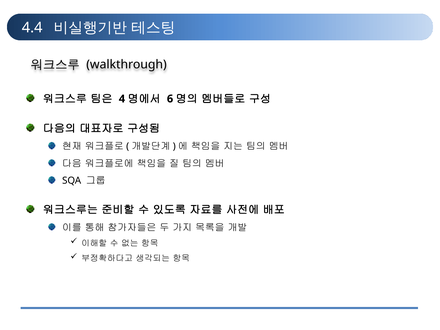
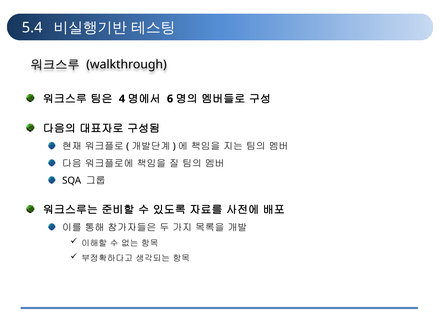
4.4: 4.4 -> 5.4 (32, 28)
